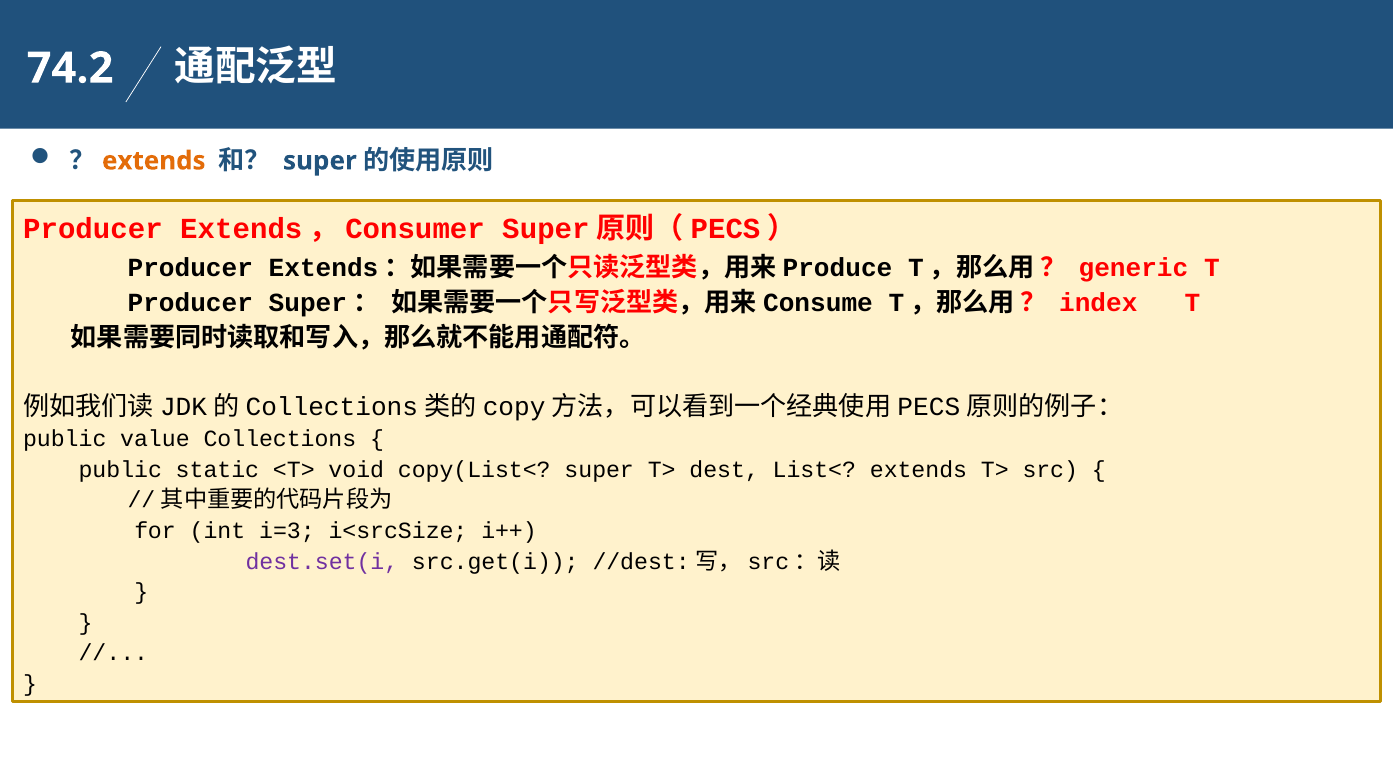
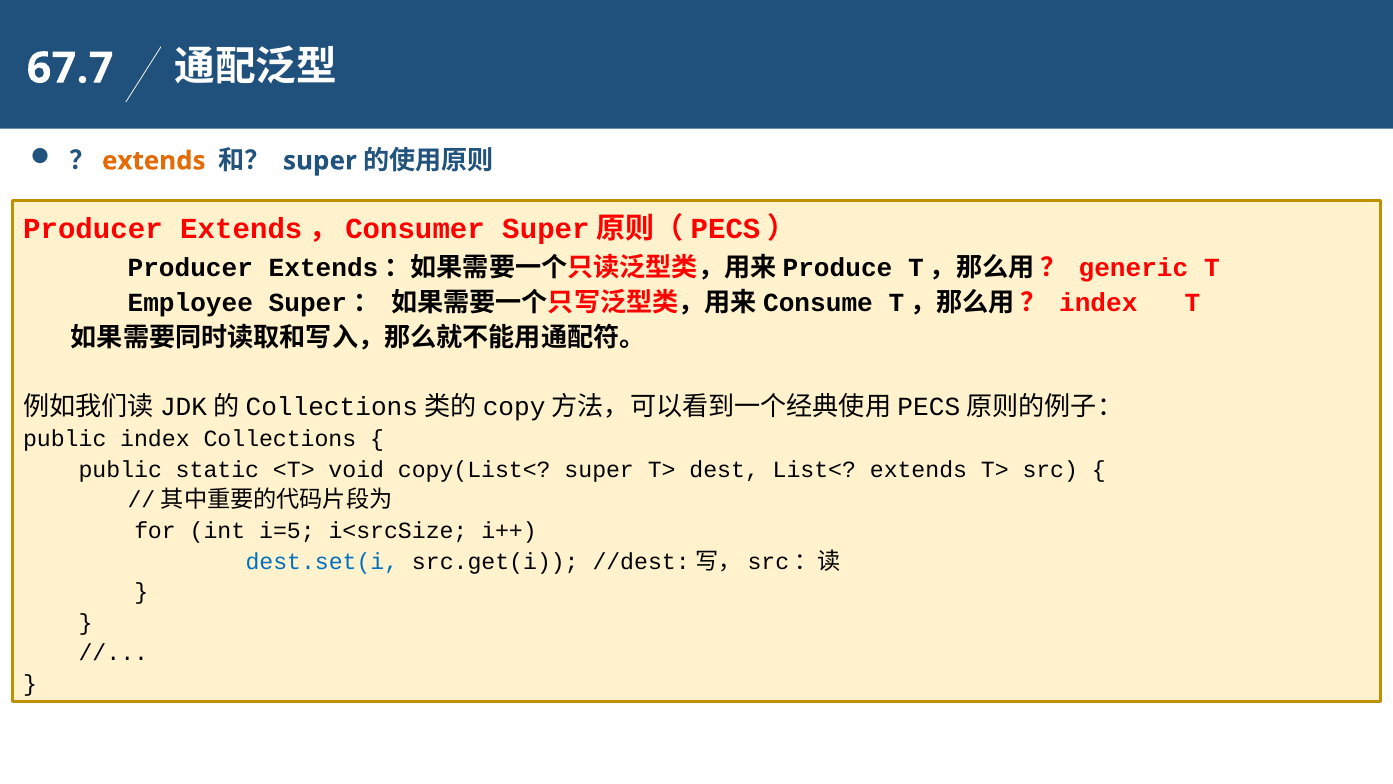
74.2: 74.2 -> 67.7 (70, 68)
Producer: Producer -> Employee (190, 303)
public value: value -> index (155, 439)
i=3: i=3 -> i=5 (287, 531)
dest.set(i colour: purple -> blue (322, 561)
